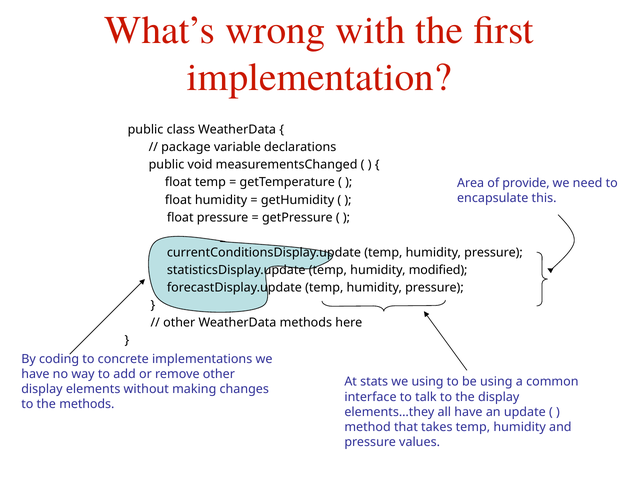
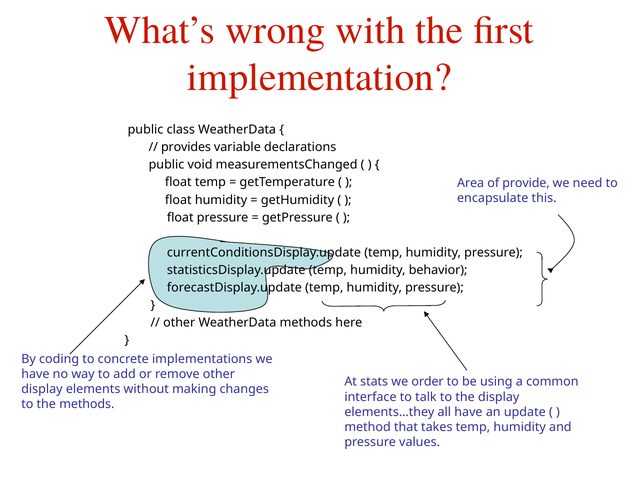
package: package -> provides (186, 147)
modified: modified -> behavior (438, 270)
we using: using -> order (428, 382)
